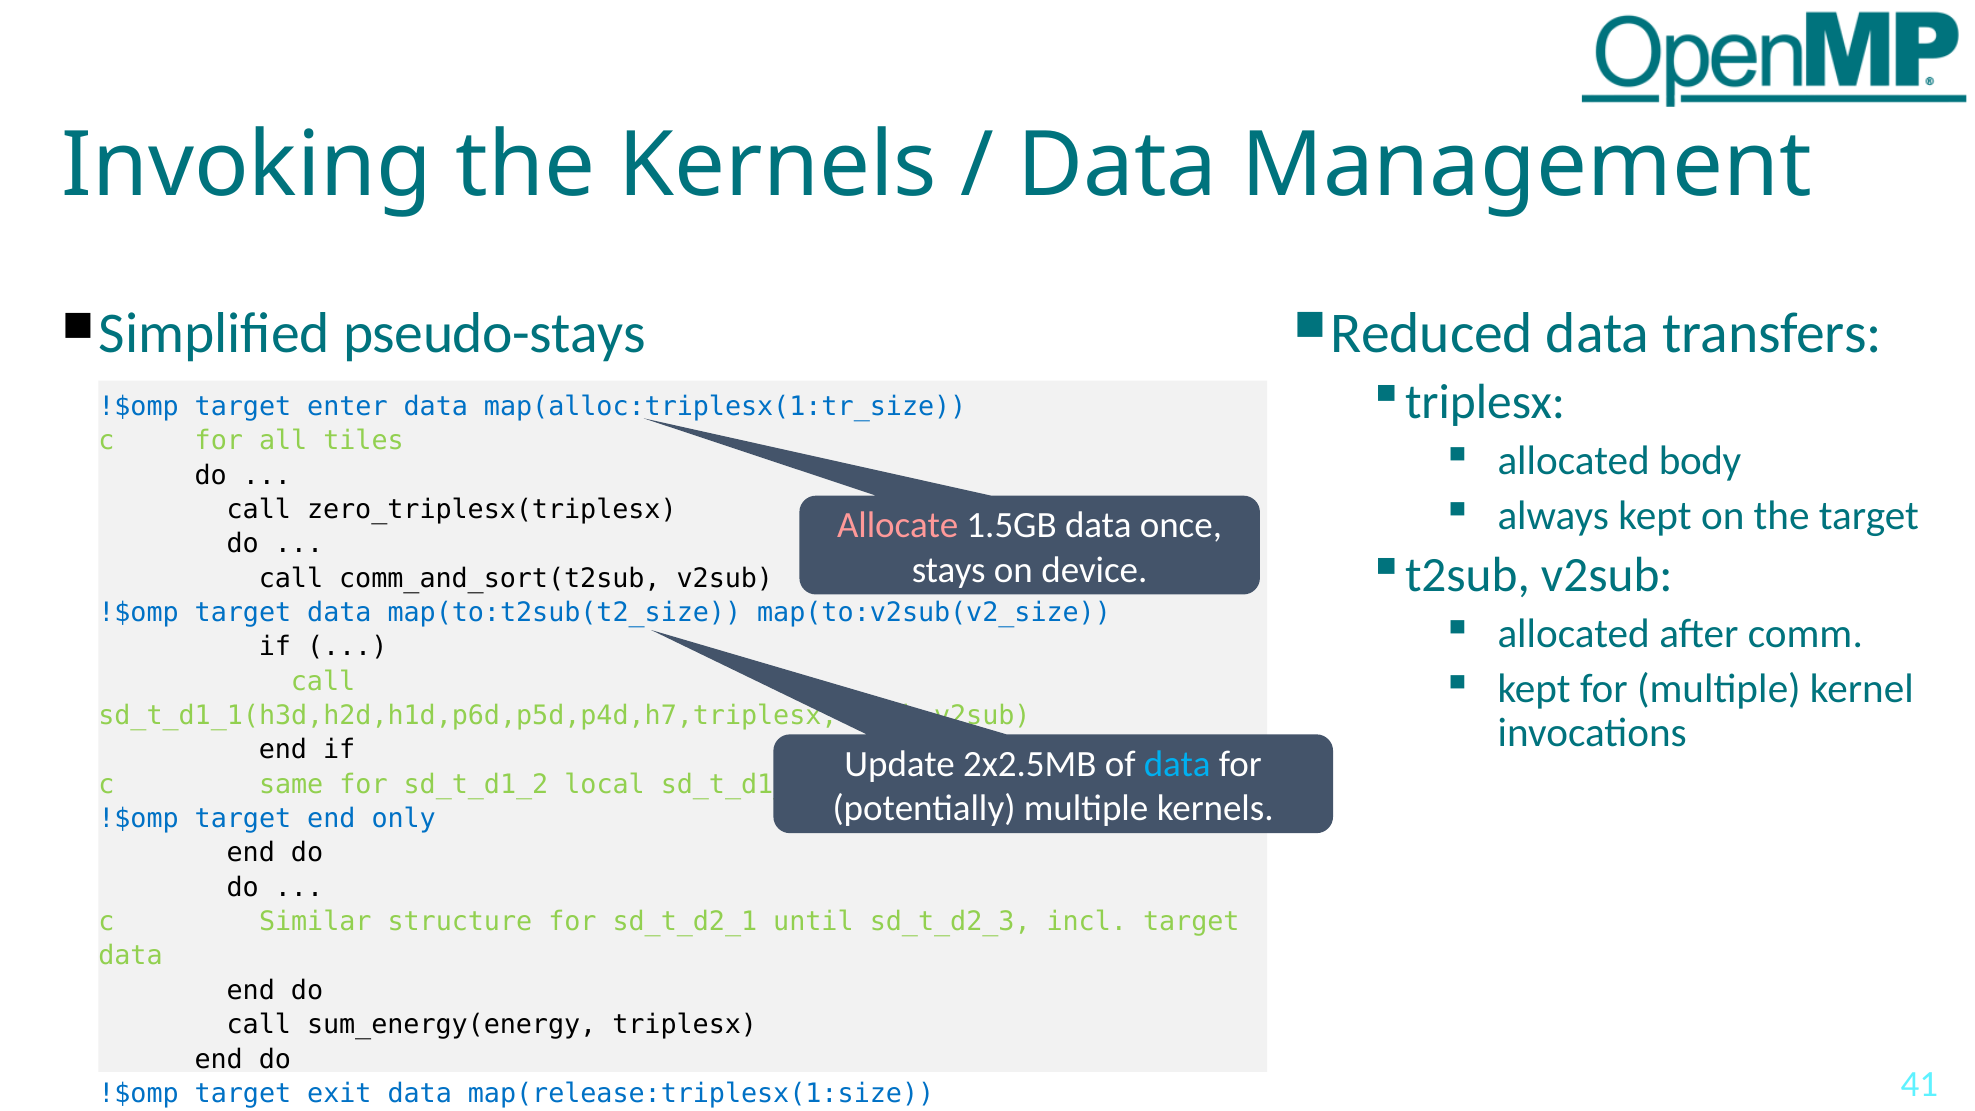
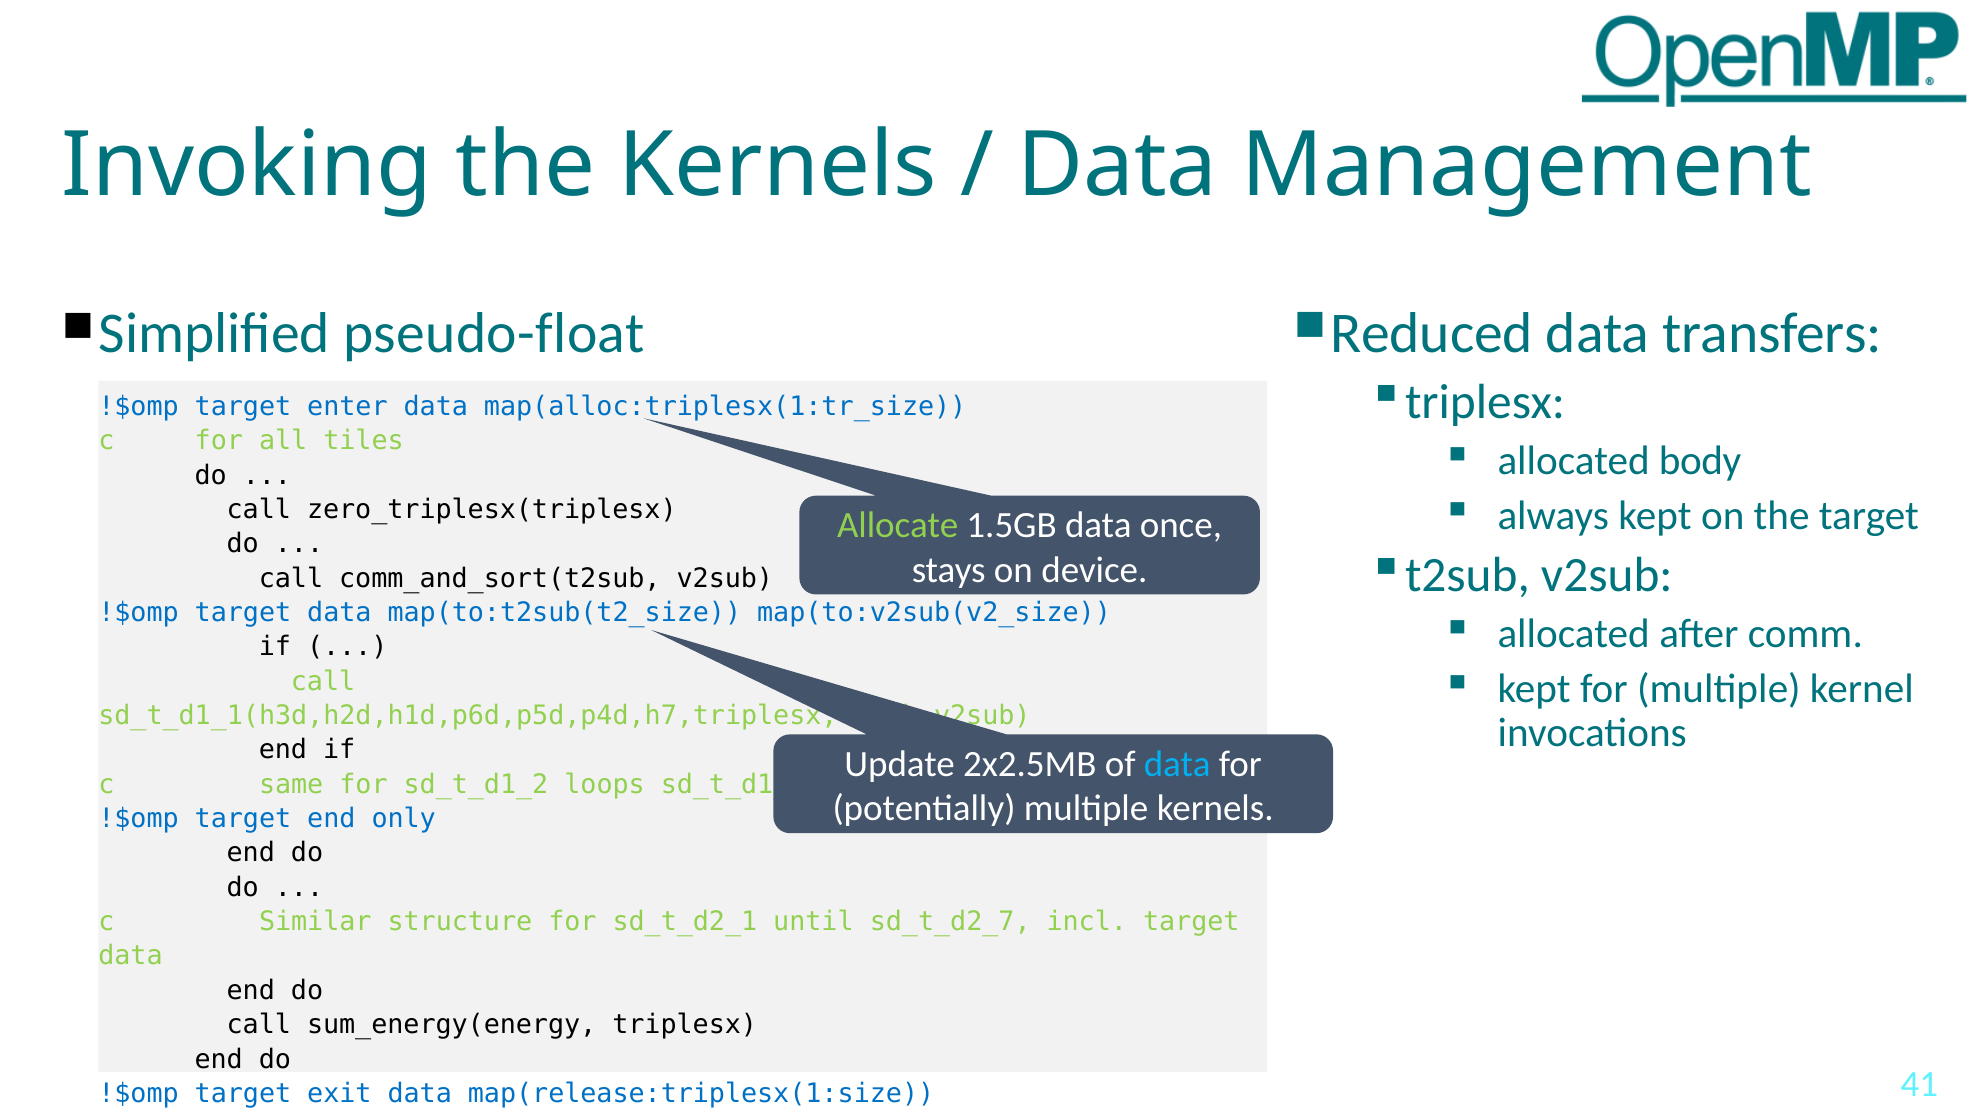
pseudo-stays: pseudo-stays -> pseudo-float (494, 334)
Allocate colour: pink -> light green (898, 525)
local: local -> loops (605, 784)
sd_t_d2_3: sd_t_d2_3 -> sd_t_d2_7 (950, 922)
